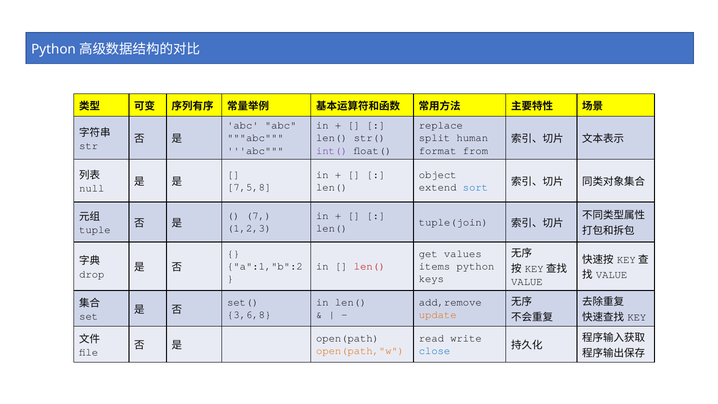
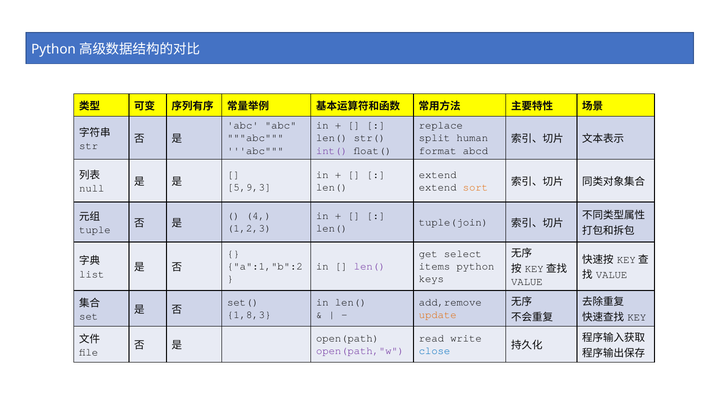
from: from -> abcd (475, 151)
object: object -> extend (438, 175)
7,5,8: 7,5,8 -> 5,9,3 (249, 187)
sort colour: blue -> orange (475, 187)
7: 7 -> 4 (259, 216)
values: values -> select (463, 254)
len( colour: red -> purple (370, 266)
drop: drop -> list (92, 274)
3,6,8: 3,6,8 -> 1,8,3 (249, 315)
open(path,"w colour: orange -> purple (360, 351)
